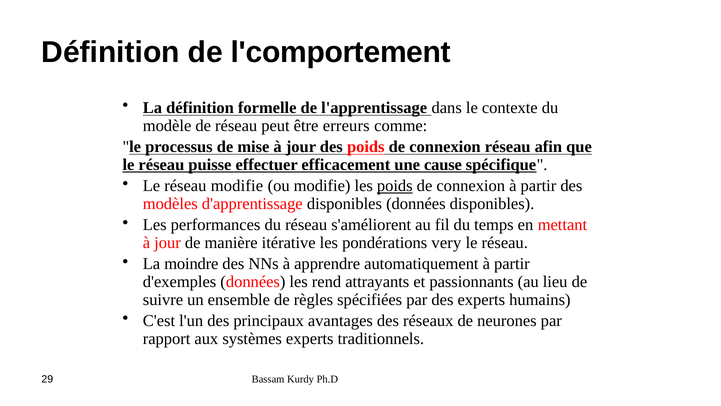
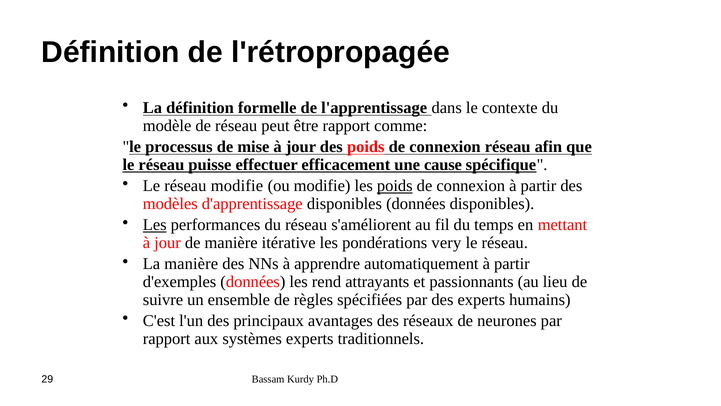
l'comportement: l'comportement -> l'rétropropagée (341, 52)
être erreurs: erreurs -> rapport (346, 126)
Les underline: none -> present (155, 225)
La moindre: moindre -> manière (191, 264)
